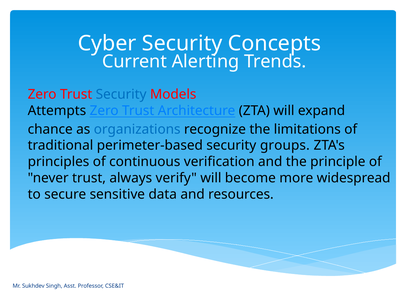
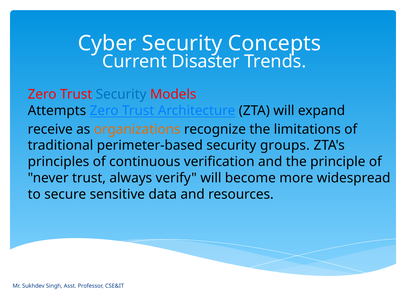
Alerting: Alerting -> Disaster (206, 61)
chance: chance -> receive (50, 129)
organizations colour: blue -> orange (137, 129)
